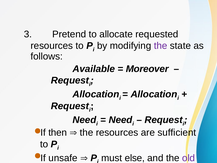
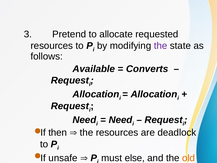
Moreover: Moreover -> Converts (147, 69)
sufficient: sufficient -> deadlock (177, 132)
old colour: purple -> orange (189, 158)
